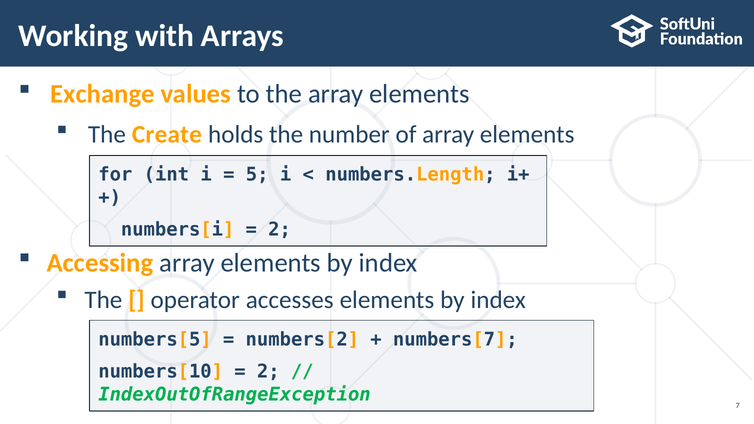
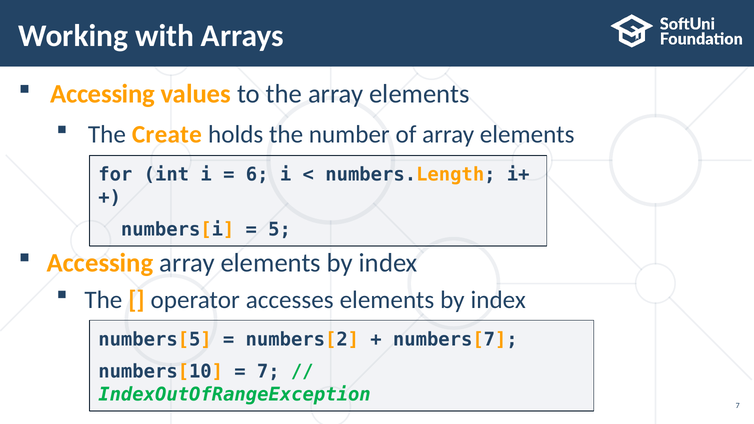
Exchange: Exchange -> Accessing (103, 94)
5: 5 -> 6 (257, 175)
2: 2 -> 5 (280, 230)
2: 2 -> 7 (268, 372)
